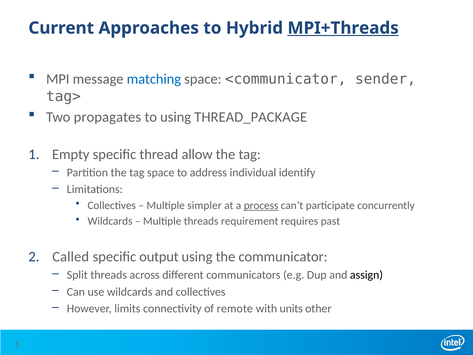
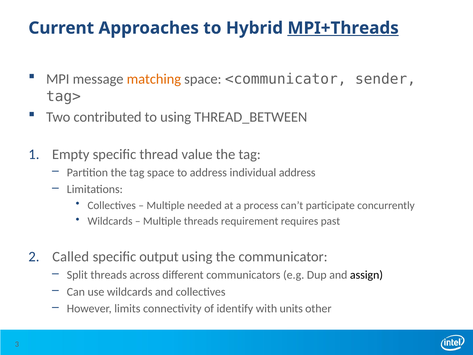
matching colour: blue -> orange (154, 79)
propagates: propagates -> contributed (108, 117)
THREAD_PACKAGE: THREAD_PACKAGE -> THREAD_BETWEEN (251, 117)
allow: allow -> value (197, 154)
individual identify: identify -> address (297, 172)
simpler: simpler -> needed (205, 205)
process underline: present -> none (261, 205)
remote: remote -> identify (235, 308)
